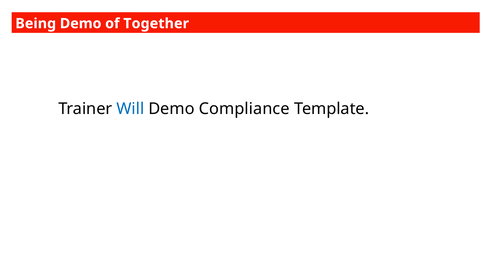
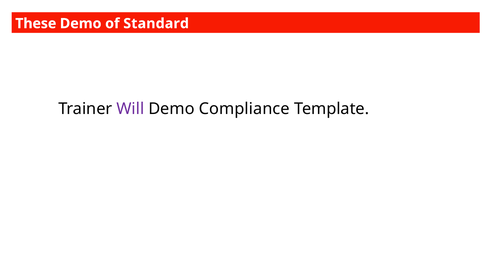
Being: Being -> These (36, 24)
Together: Together -> Standard (156, 24)
Will colour: blue -> purple (130, 109)
